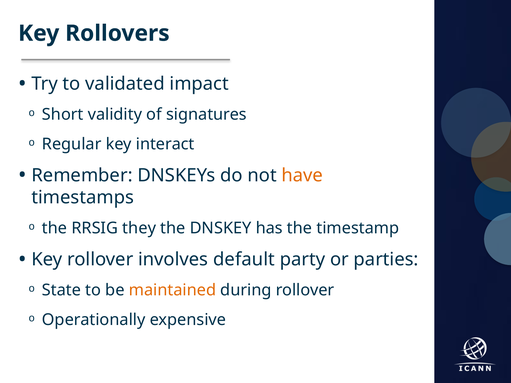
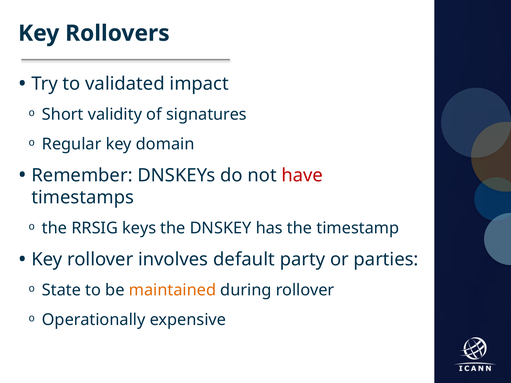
interact: interact -> domain (165, 144)
have colour: orange -> red (302, 175)
they: they -> keys (139, 228)
